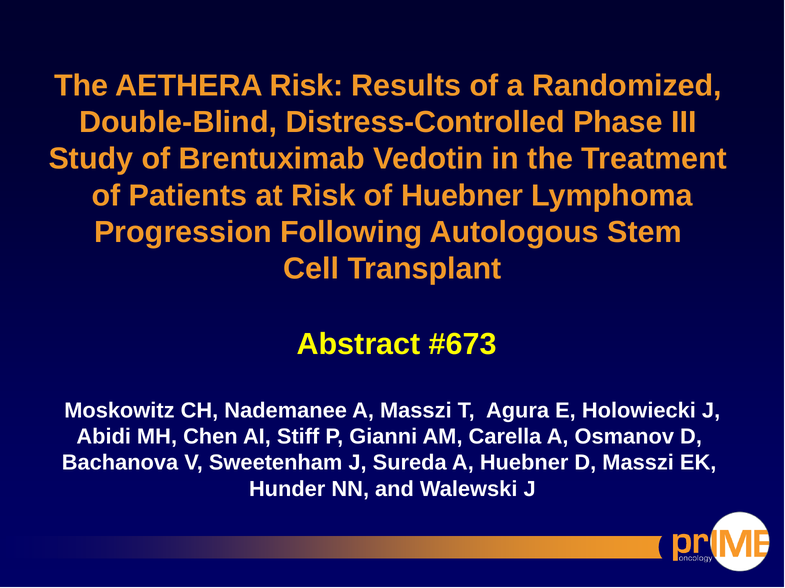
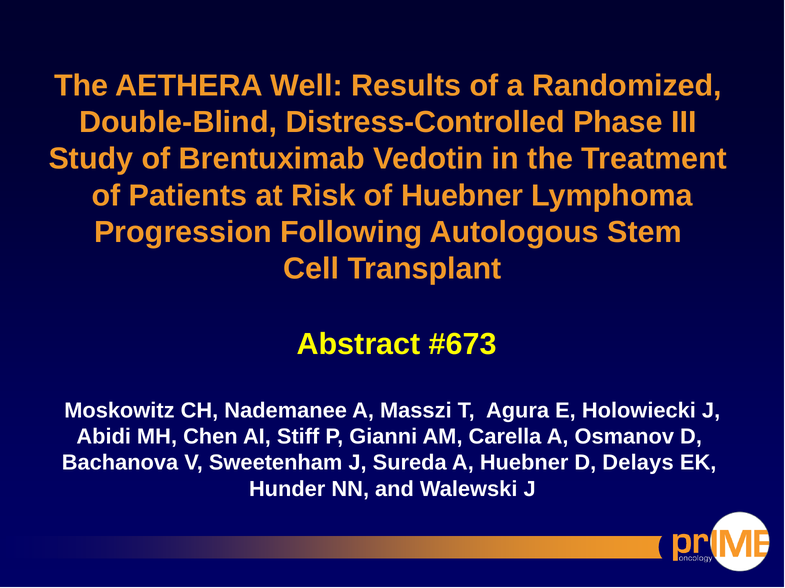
AETHERA Risk: Risk -> Well (306, 86)
D Masszi: Masszi -> Delays (638, 463)
